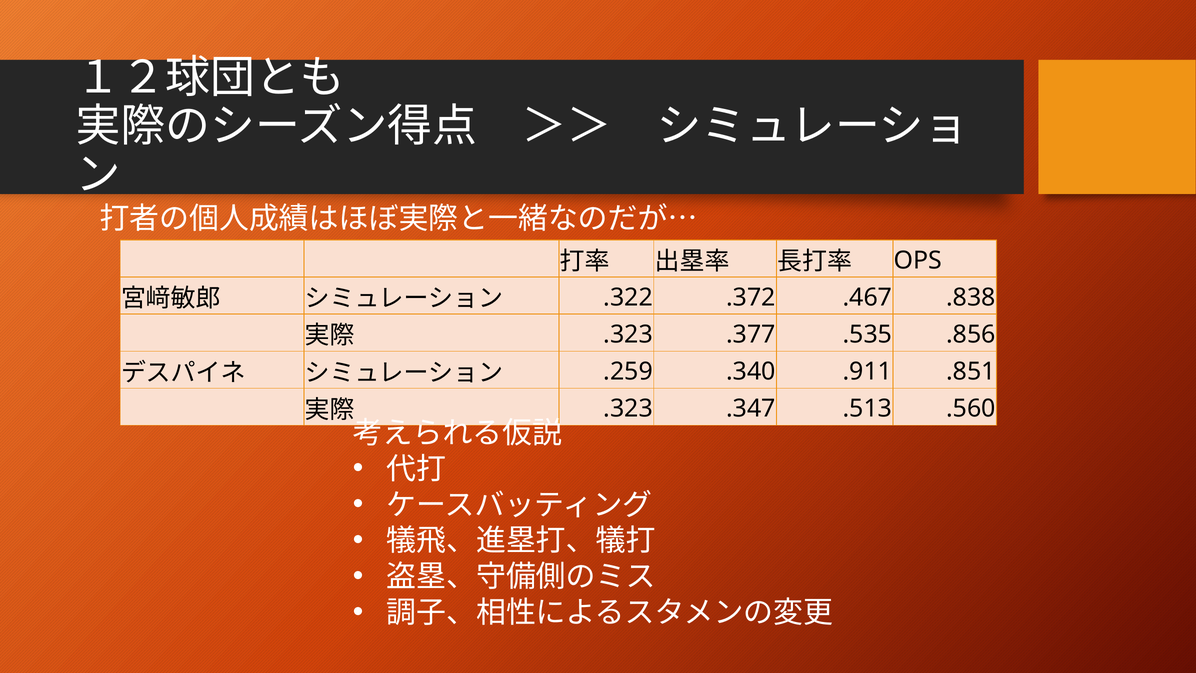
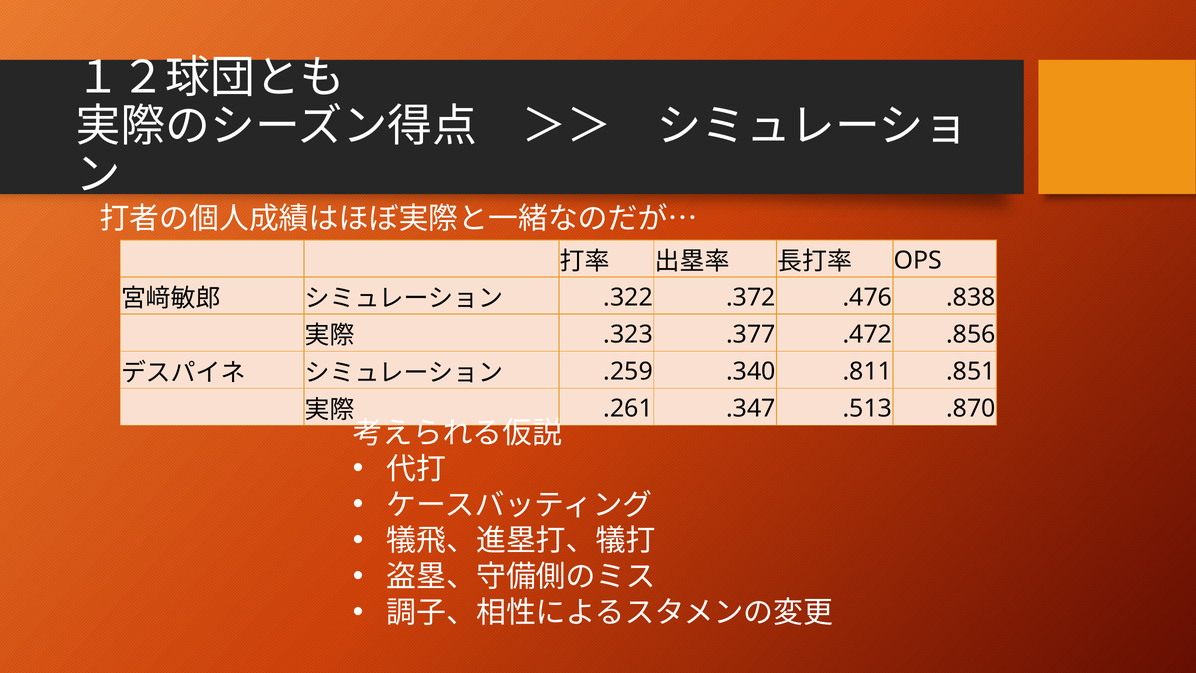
.467: .467 -> .476 (867, 297)
.535: .535 -> .472 (867, 334)
.911: .911 -> .811 (867, 371)
.323: .323 -> .261 (628, 409)
.560: .560 -> .870 (971, 409)
